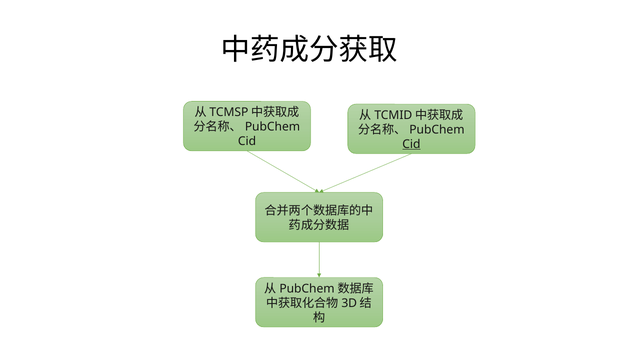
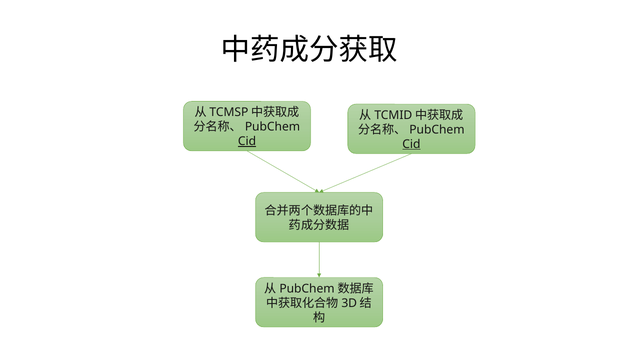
Cid underline: none -> present (247, 141)
